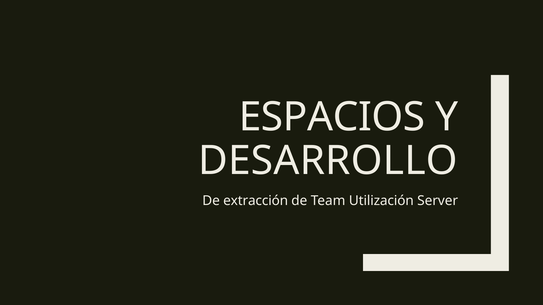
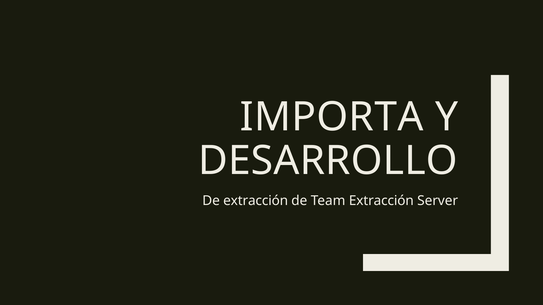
ESPACIOS: ESPACIOS -> IMPORTA (332, 117)
Team Utilización: Utilización -> Extracción (381, 201)
